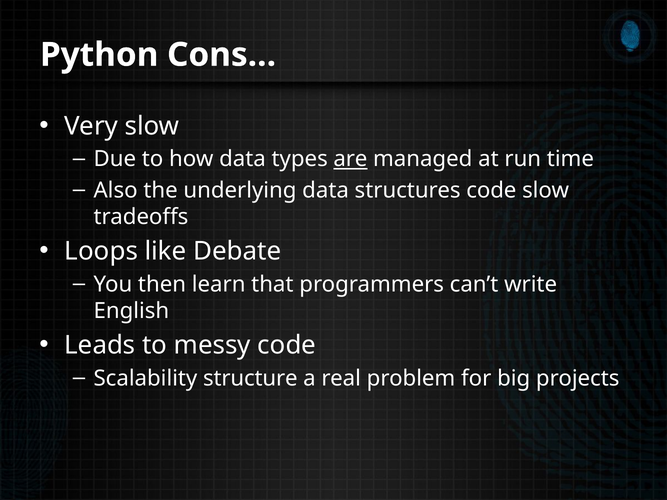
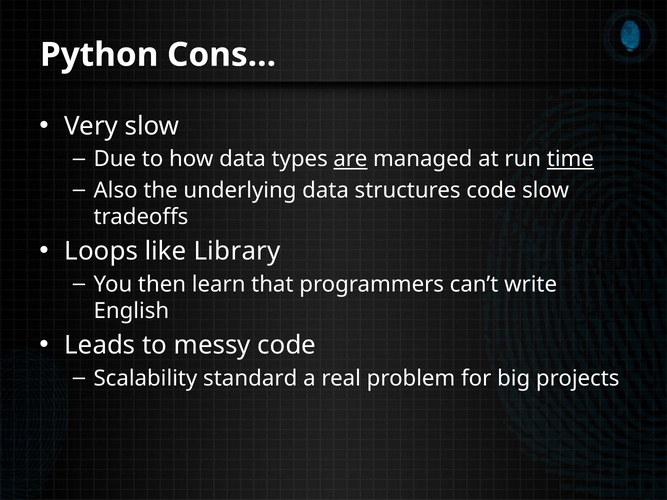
time underline: none -> present (570, 159)
Debate: Debate -> Library (237, 251)
structure: structure -> standard (250, 379)
